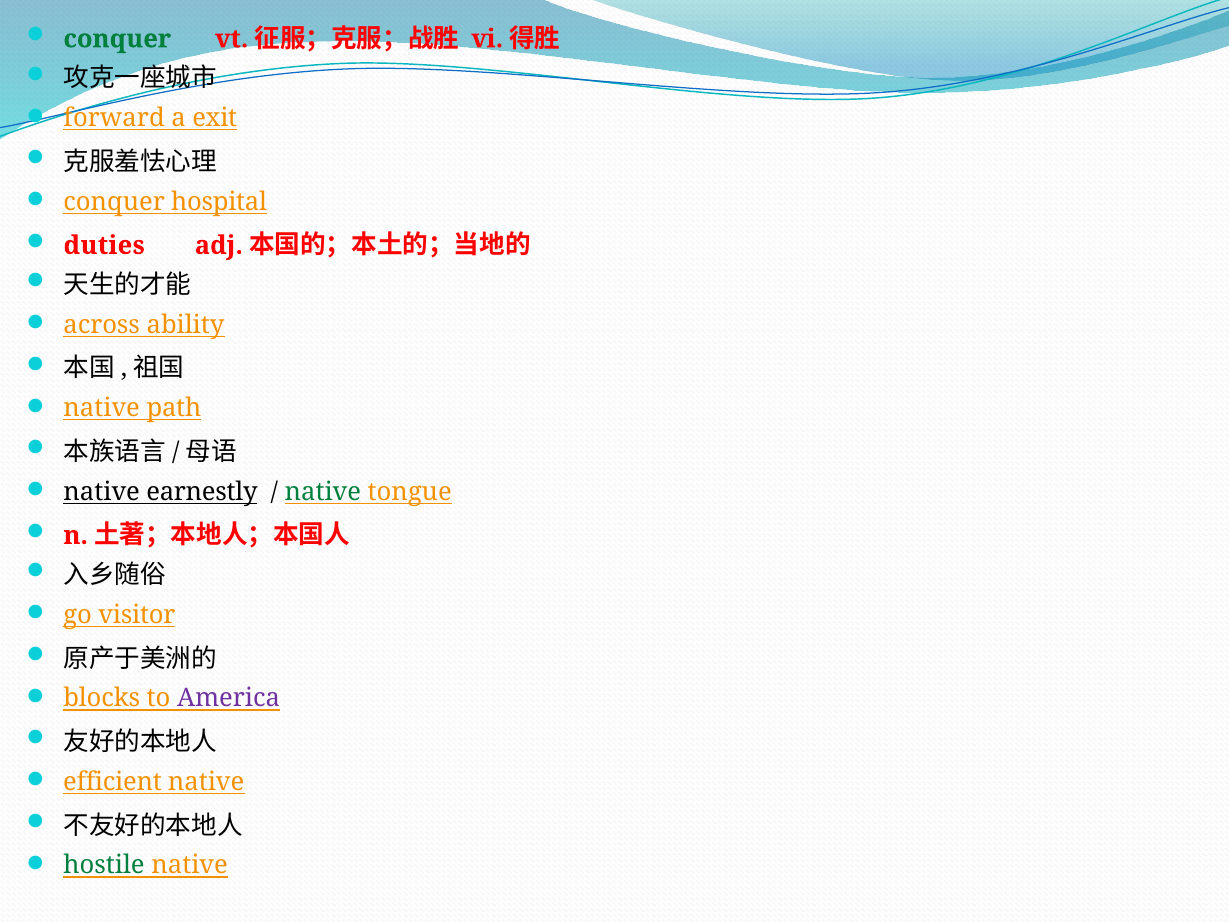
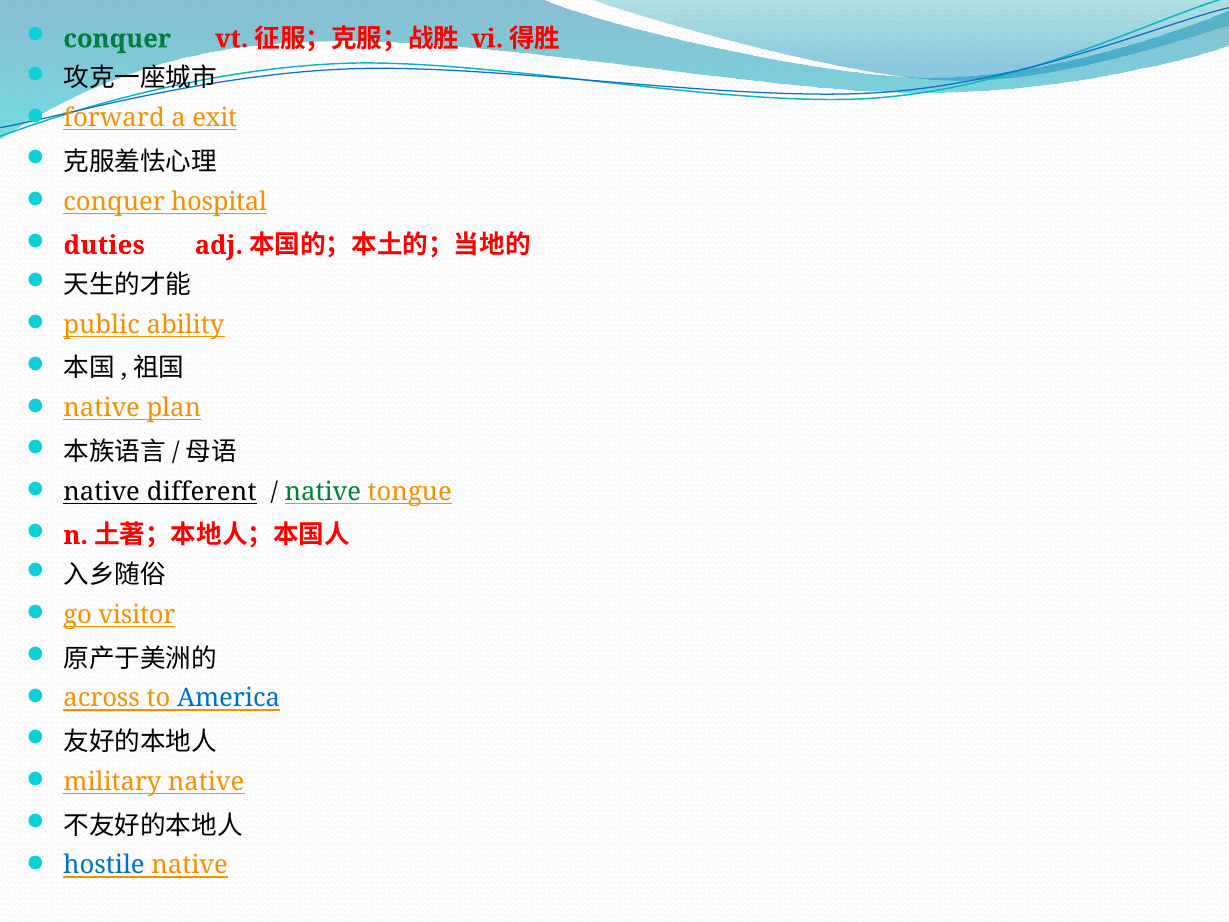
across: across -> public (102, 325)
path: path -> plan (174, 408)
earnestly: earnestly -> different (202, 491)
blocks: blocks -> across (102, 698)
America colour: purple -> blue (229, 698)
efficient: efficient -> military (112, 781)
hostile colour: green -> blue (104, 865)
